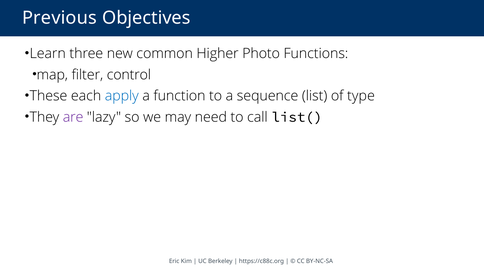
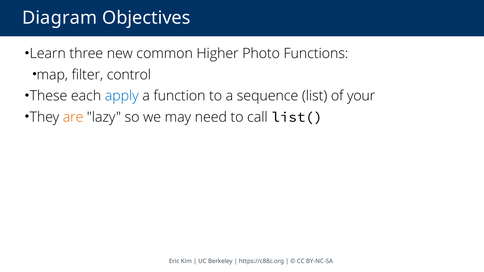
Previous: Previous -> Diagram (60, 18)
type: type -> your (361, 96)
are colour: purple -> orange (73, 117)
